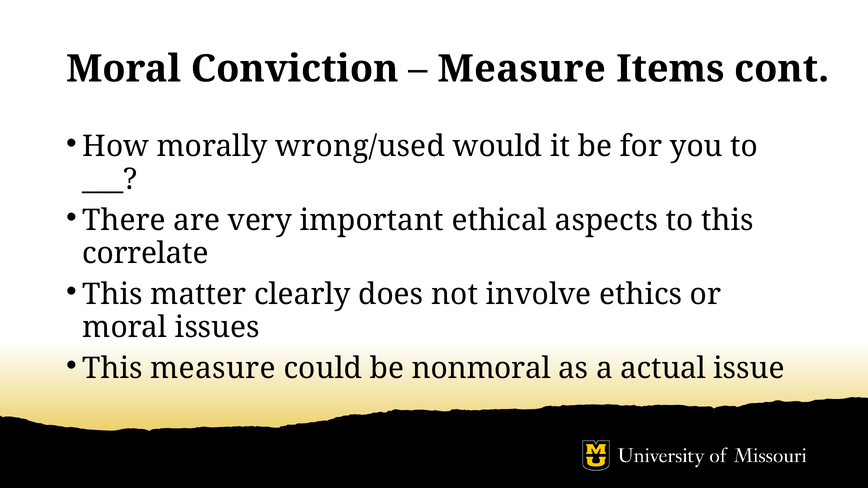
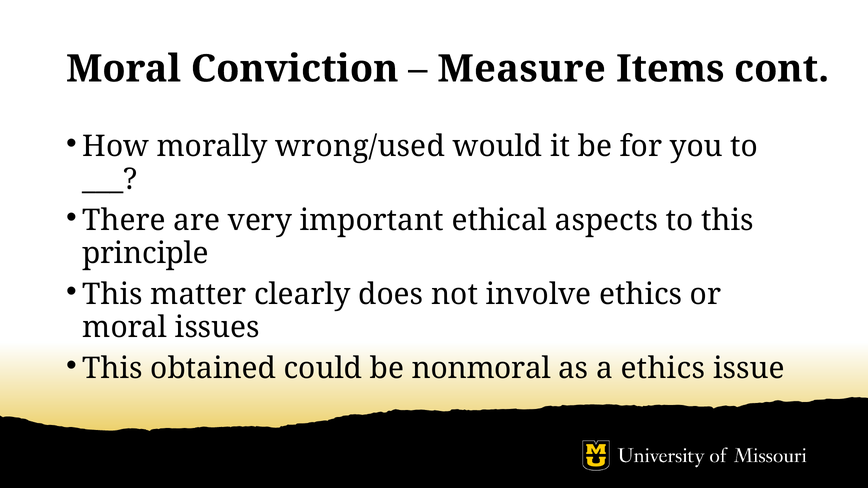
correlate: correlate -> principle (145, 254)
This measure: measure -> obtained (213, 369)
a actual: actual -> ethics (663, 369)
